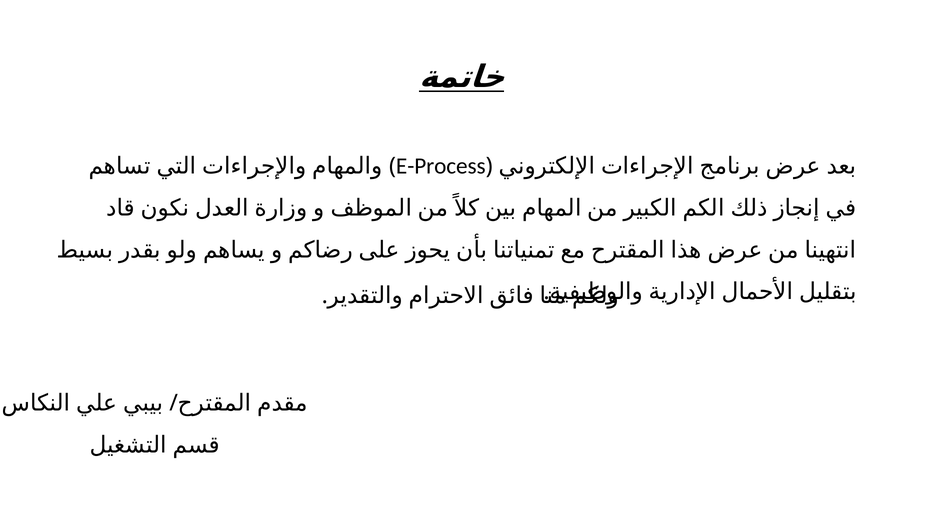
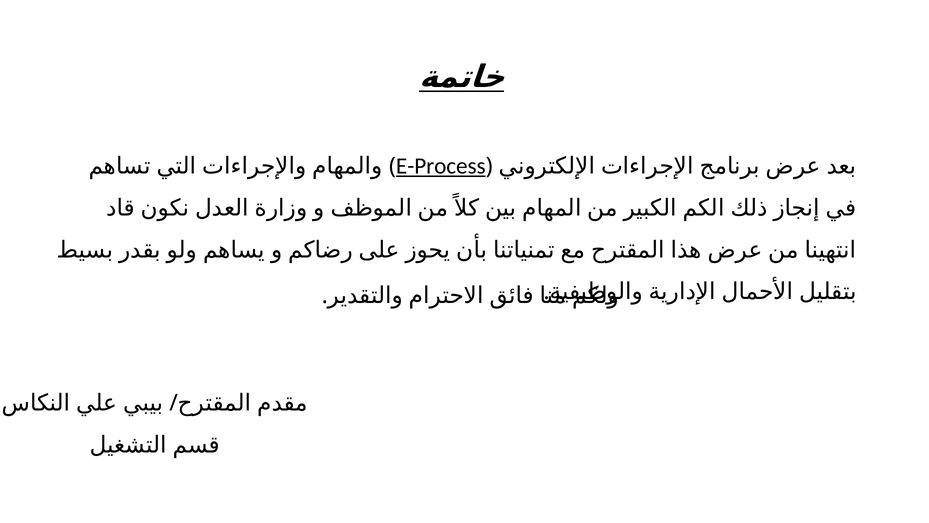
E-Process underline: none -> present (441, 166)
